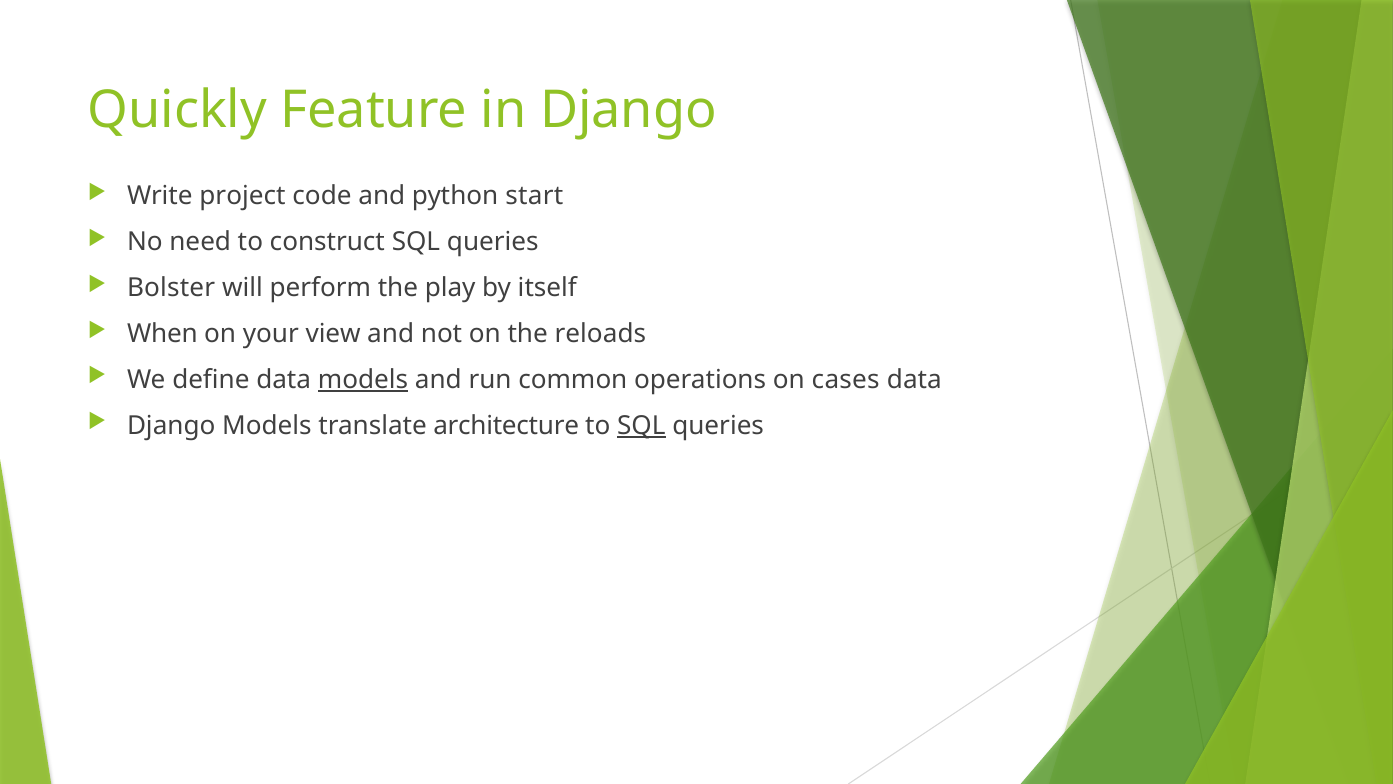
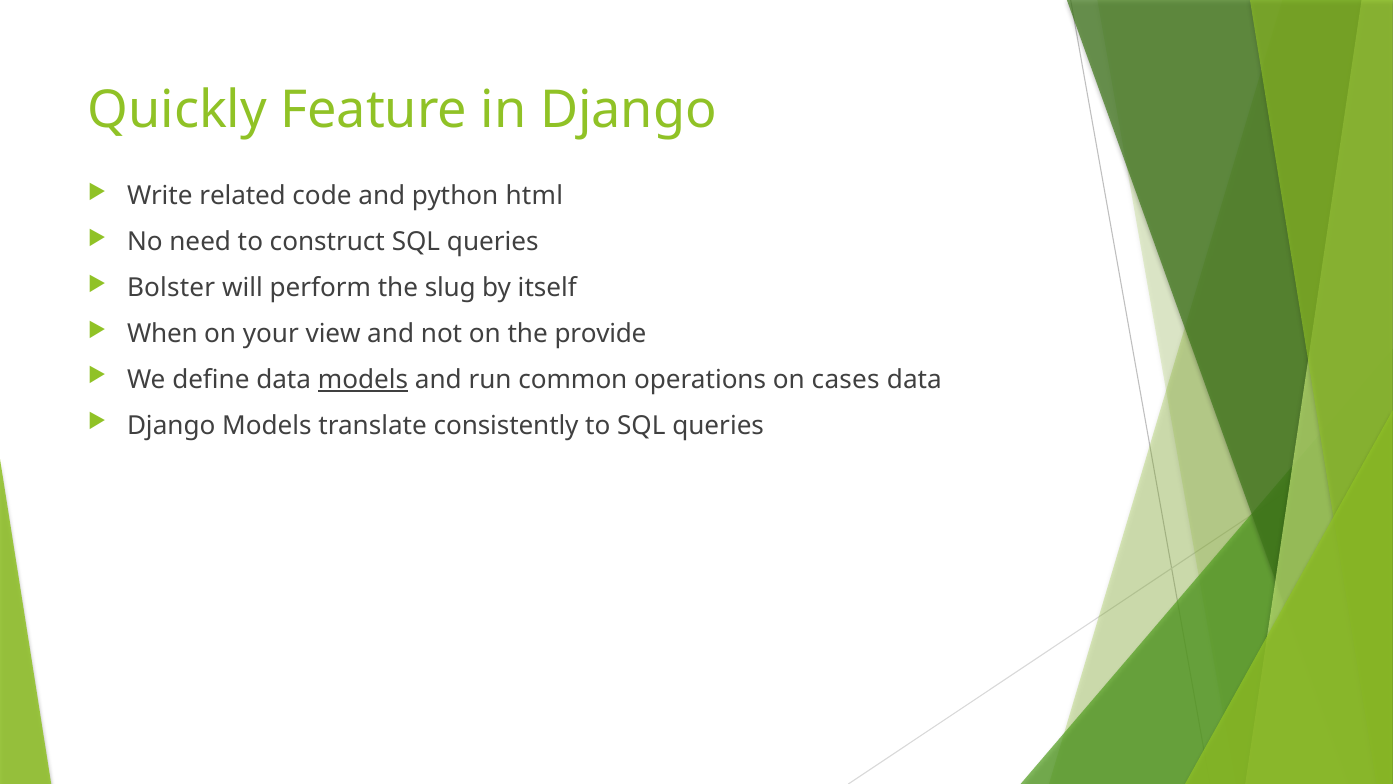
project: project -> related (243, 196)
start: start -> html (534, 196)
play: play -> slug (450, 288)
reloads: reloads -> provide (600, 334)
architecture: architecture -> consistently (506, 426)
SQL underline: present -> none (641, 426)
